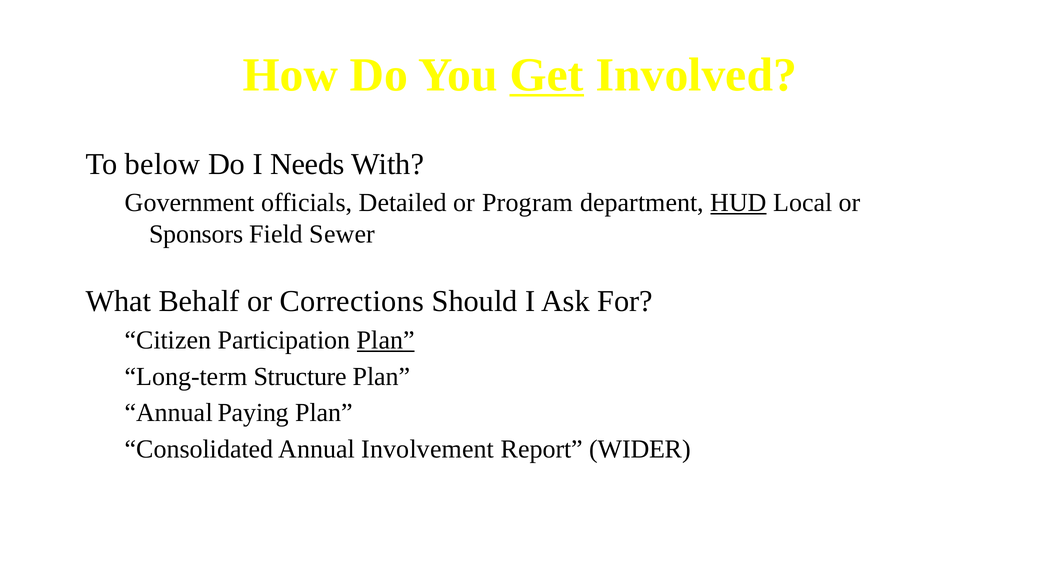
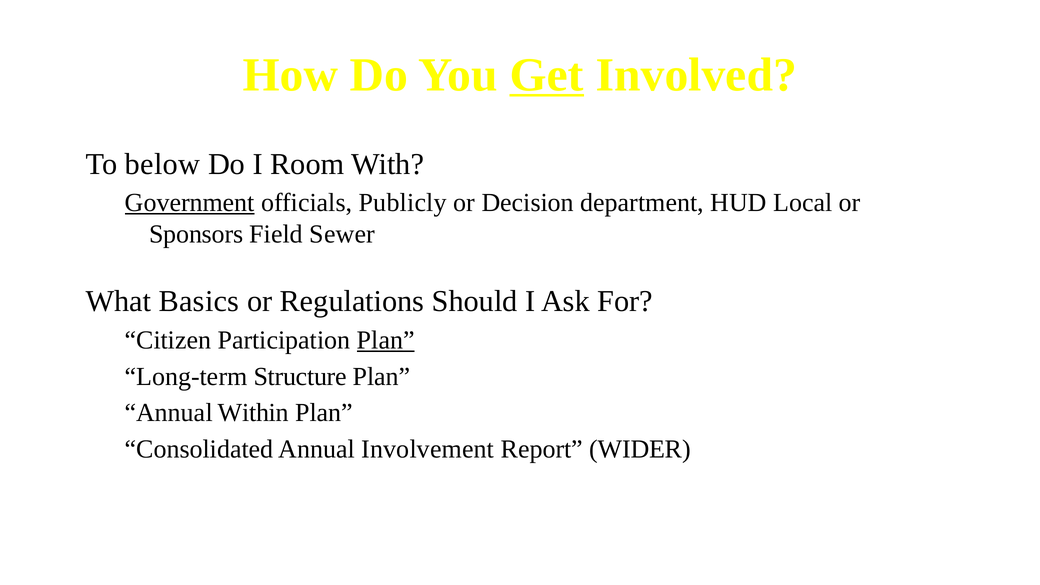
Needs: Needs -> Room (307, 164)
Government underline: none -> present (190, 203)
Detailed: Detailed -> Publicly (403, 203)
Program: Program -> Decision (528, 203)
HUD underline: present -> none (738, 203)
Behalf: Behalf -> Basics (199, 301)
Corrections: Corrections -> Regulations (352, 301)
Paying: Paying -> Within (253, 413)
